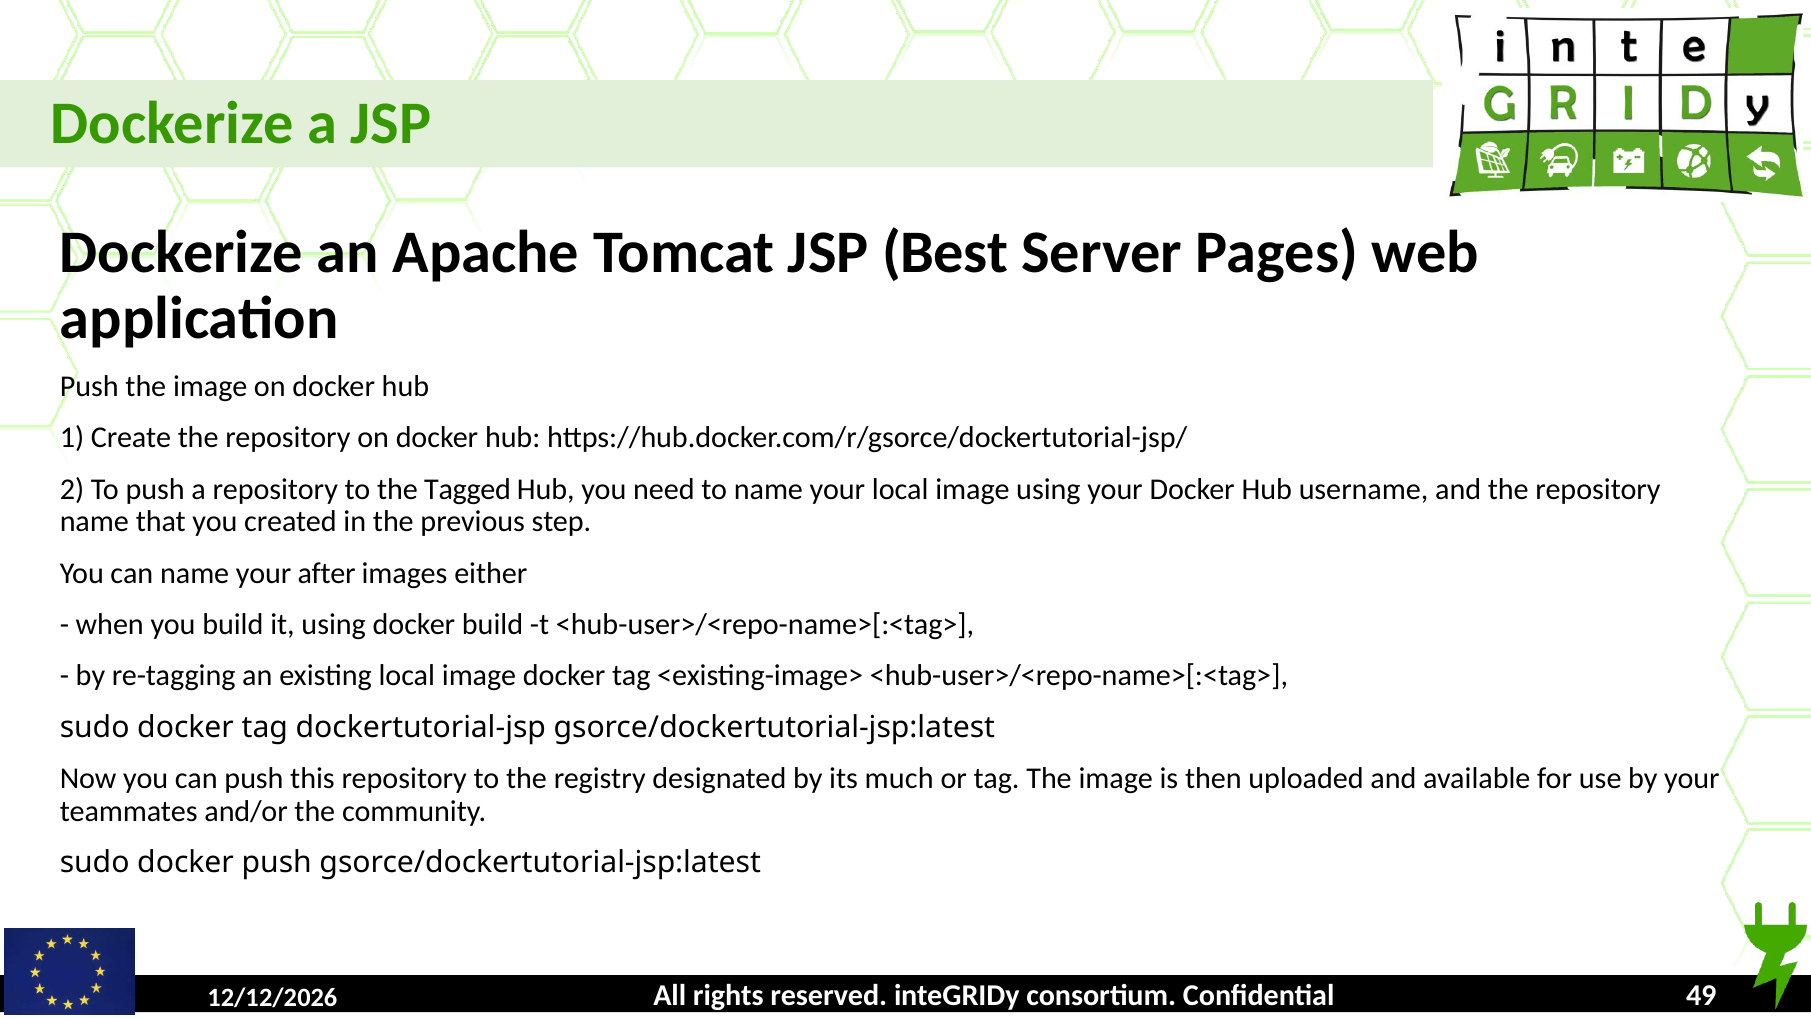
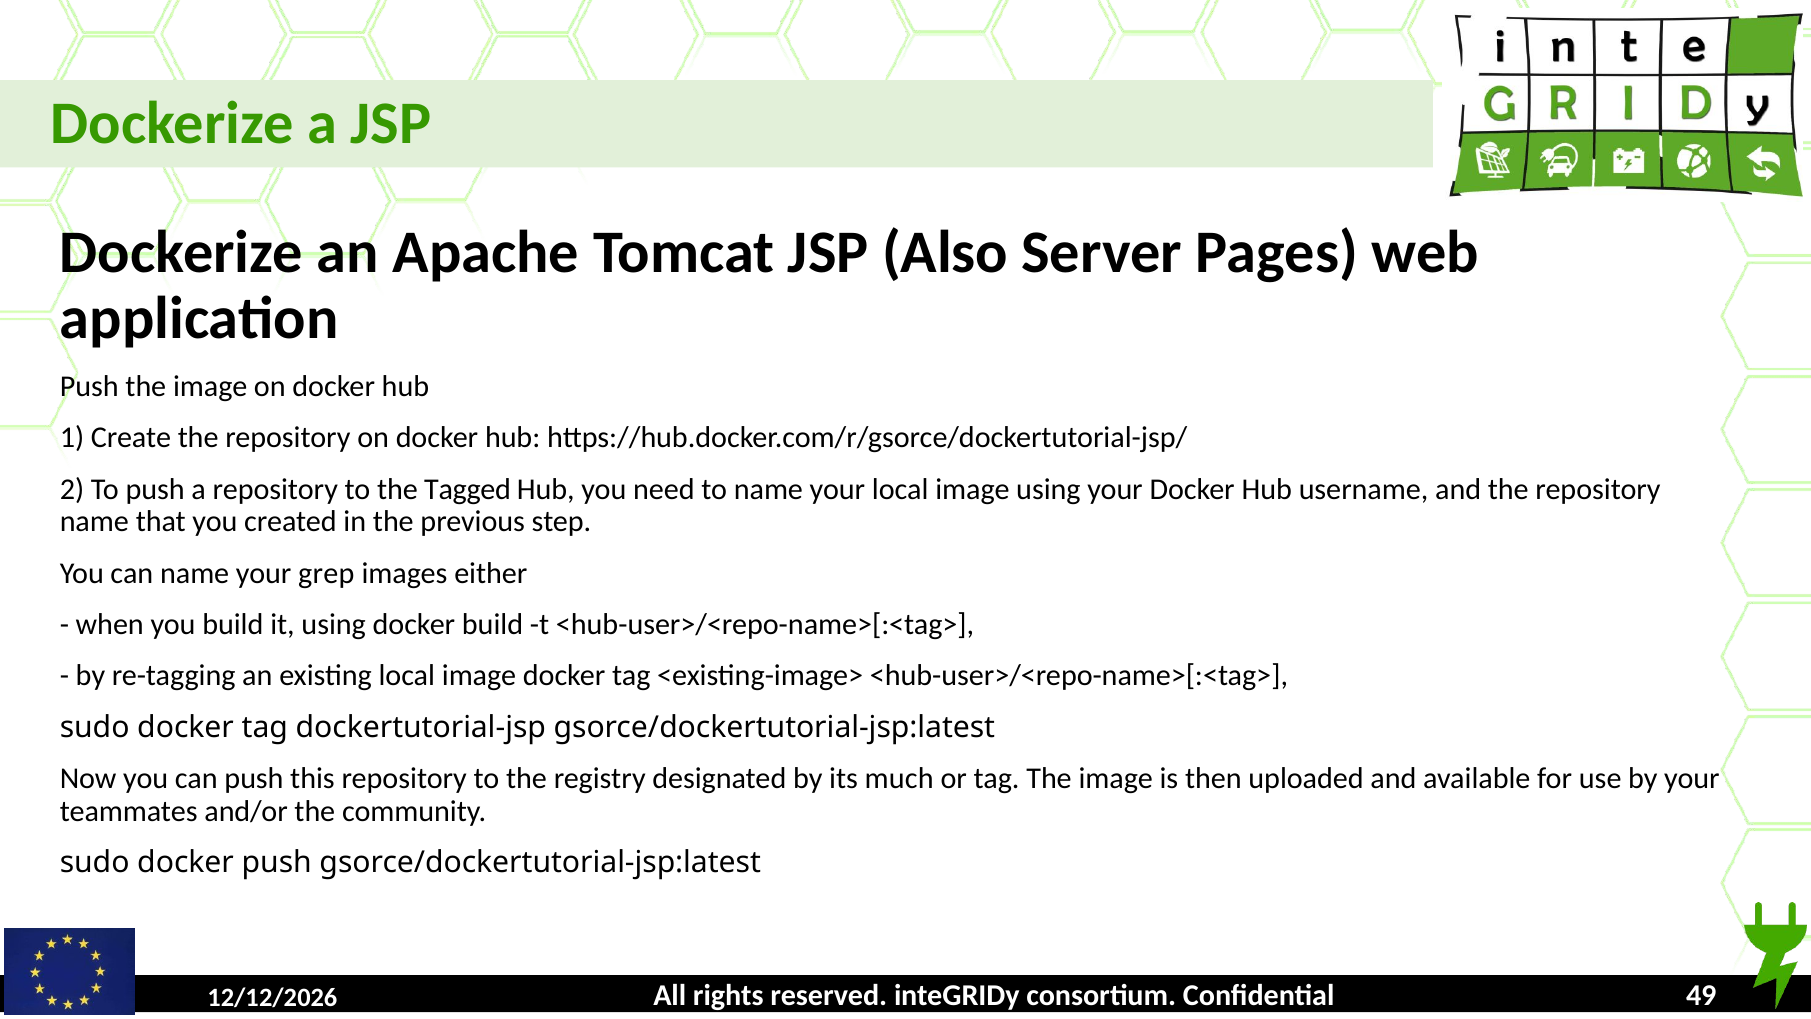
Best: Best -> Also (945, 253)
after: after -> grep (326, 573)
